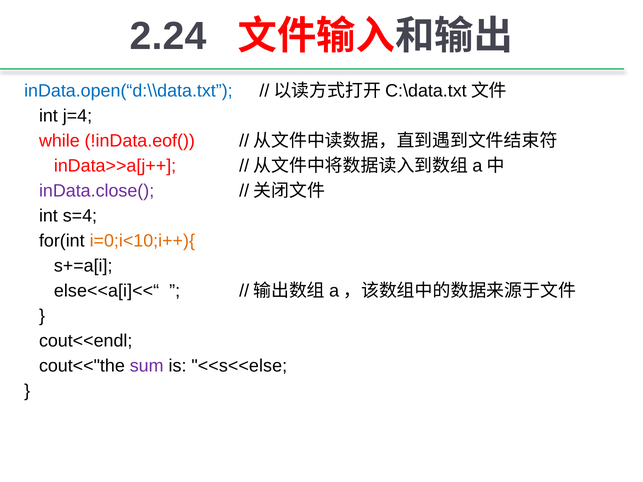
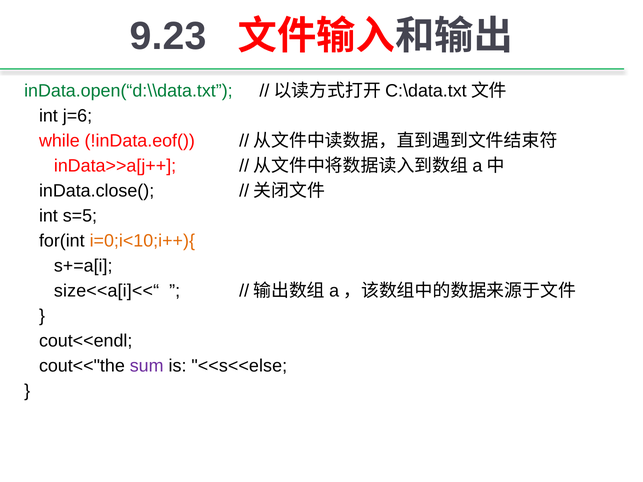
2.24: 2.24 -> 9.23 (168, 36)
inData.open(“d:\\data.txt colour: blue -> green (128, 91)
j=4: j=4 -> j=6 (77, 116)
inData.close( colour: purple -> black (97, 191)
s=4: s=4 -> s=5 (80, 216)
else<<a[i]<<“: else<<a[i]<<“ -> size<<a[i]<<“ (107, 291)
